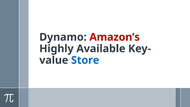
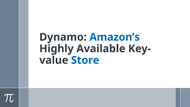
Amazon’s colour: red -> blue (115, 37)
